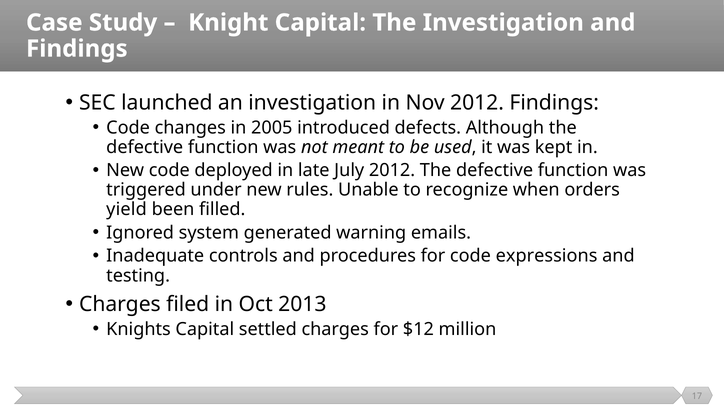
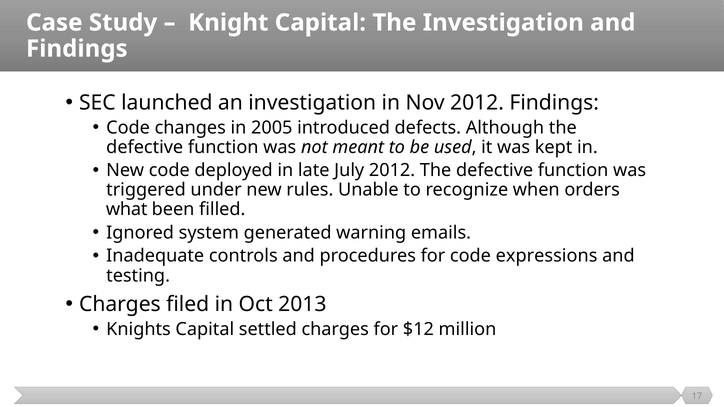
yield: yield -> what (127, 210)
